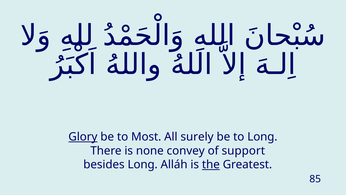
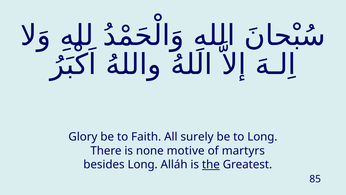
Glory underline: present -> none (83, 137)
Most: Most -> Faith (146, 137)
convey: convey -> motive (186, 150)
support: support -> martyrs (243, 150)
